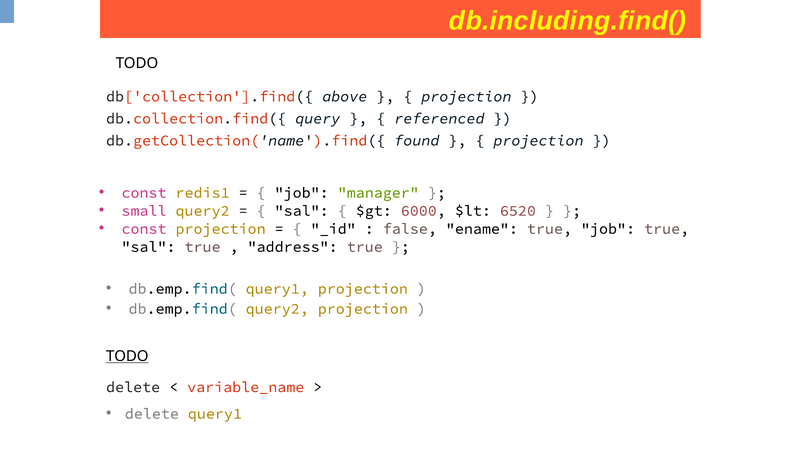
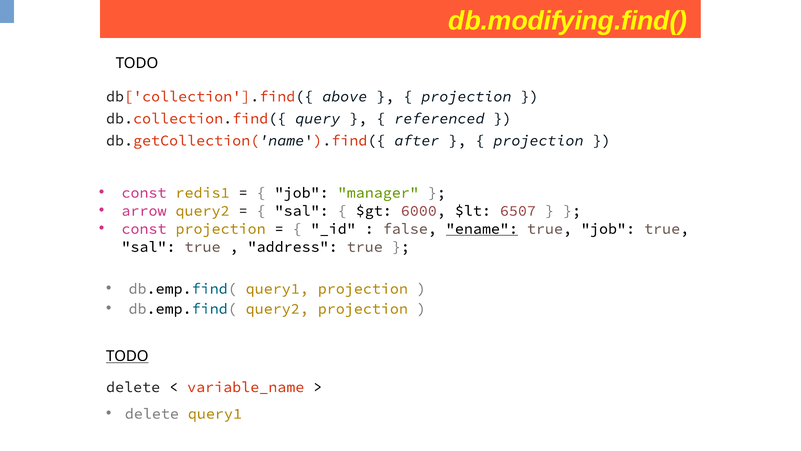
db.including.find(: db.including.find( -> db.modifying.find( (568, 21)
found: found -> after (417, 140)
small: small -> arrow (144, 211)
6520: 6520 -> 6507 (518, 211)
ename underline: none -> present (482, 229)
